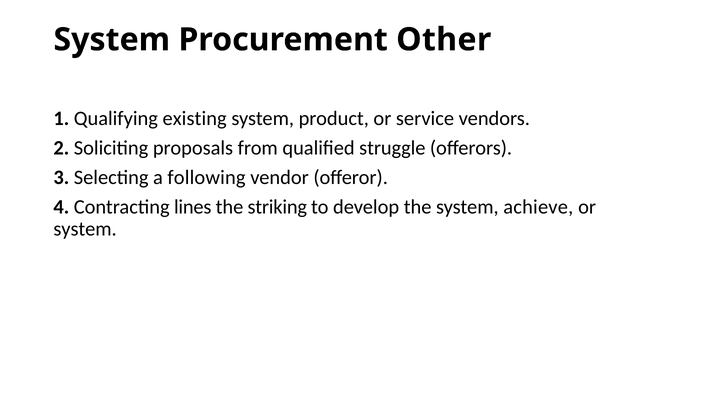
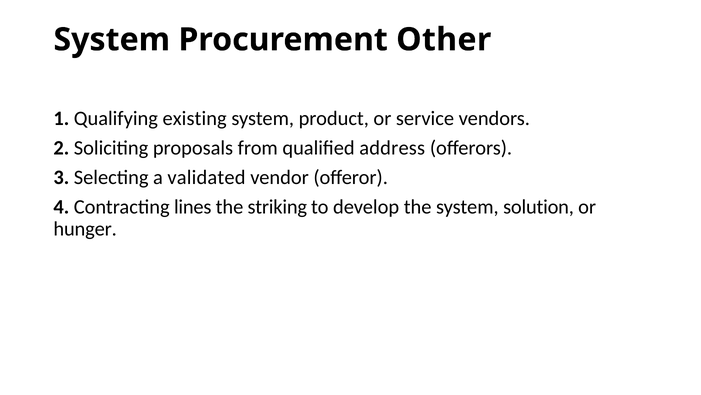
struggle: struggle -> address (392, 148)
following: following -> validated (206, 177)
achieve: achieve -> solution (539, 207)
system: system -> hunger (85, 229)
